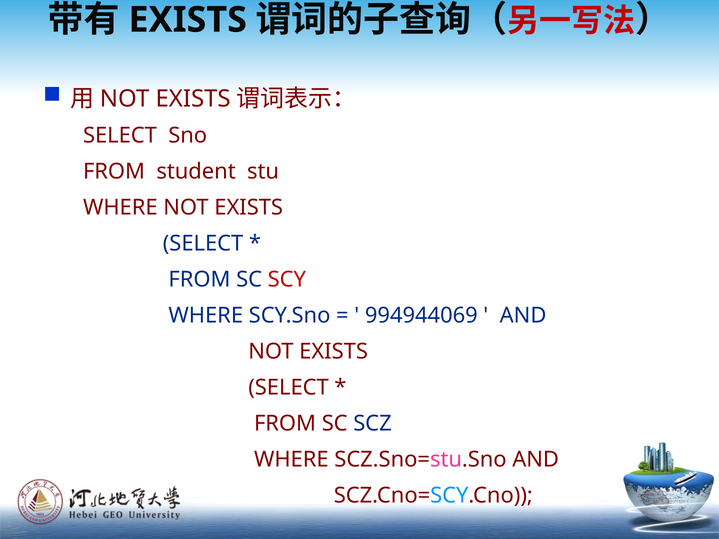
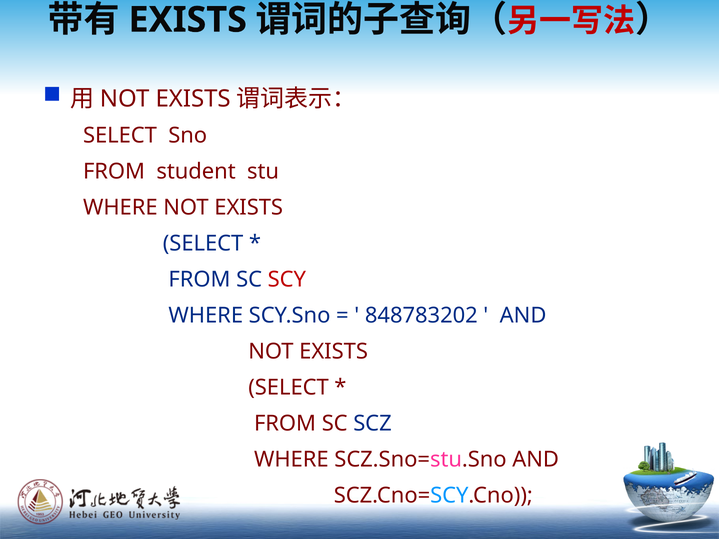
994944069: 994944069 -> 848783202 (421, 316)
